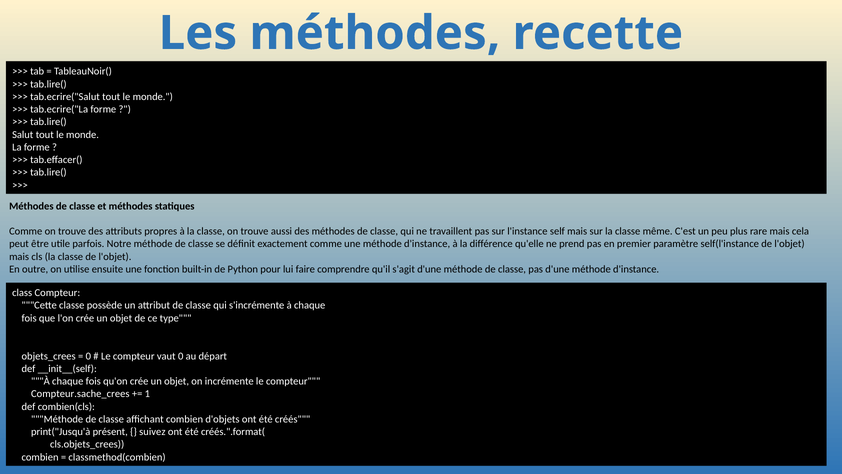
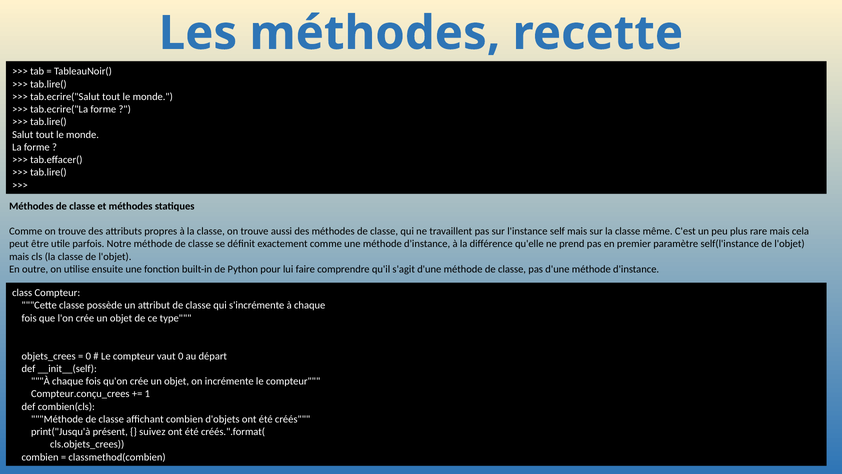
Compteur.sache_crees: Compteur.sache_crees -> Compteur.conçu_crees (80, 394)
